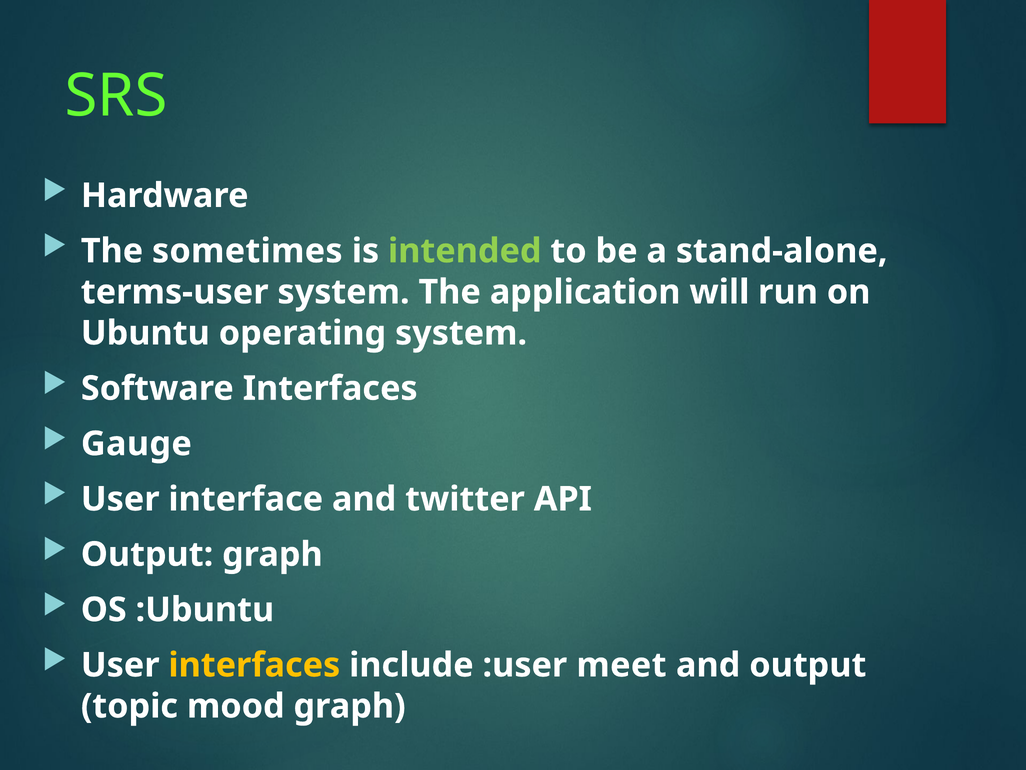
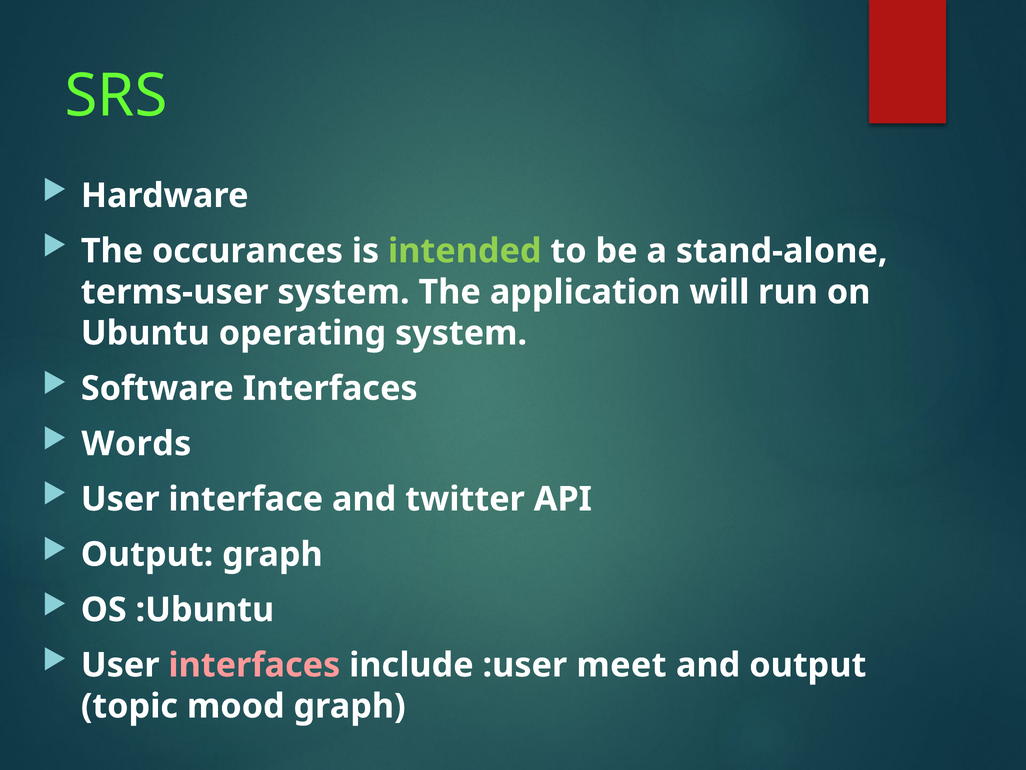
sometimes: sometimes -> occurances (247, 251)
Gauge: Gauge -> Words (136, 444)
interfaces colour: yellow -> pink (254, 665)
